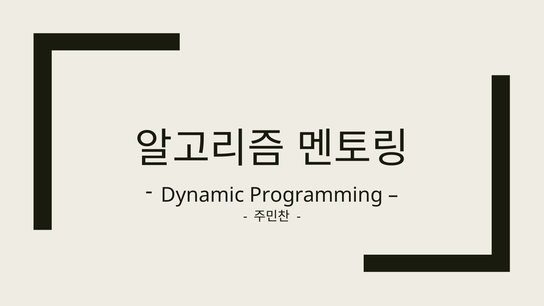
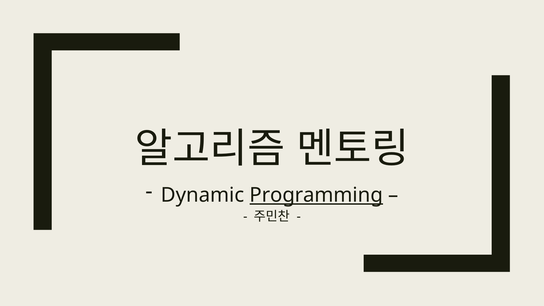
Programming underline: none -> present (316, 195)
